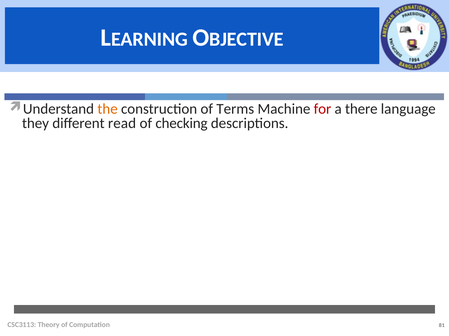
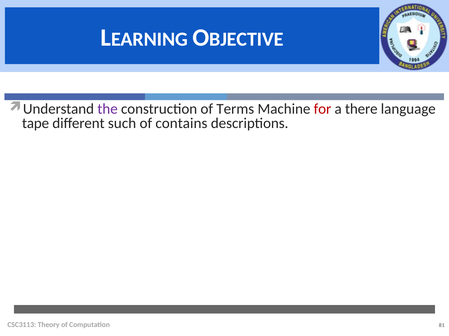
the colour: orange -> purple (108, 109)
they: they -> tape (36, 124)
read: read -> such (122, 124)
checking: checking -> contains (181, 124)
